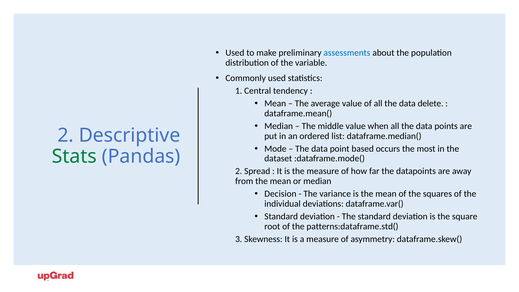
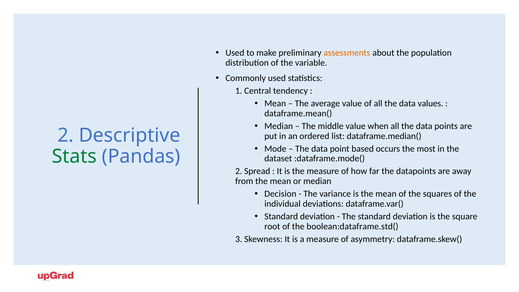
assessments colour: blue -> orange (347, 53)
delete: delete -> values (431, 103)
patterns:dataframe.std(: patterns:dataframe.std( -> boolean:dataframe.std( (352, 226)
